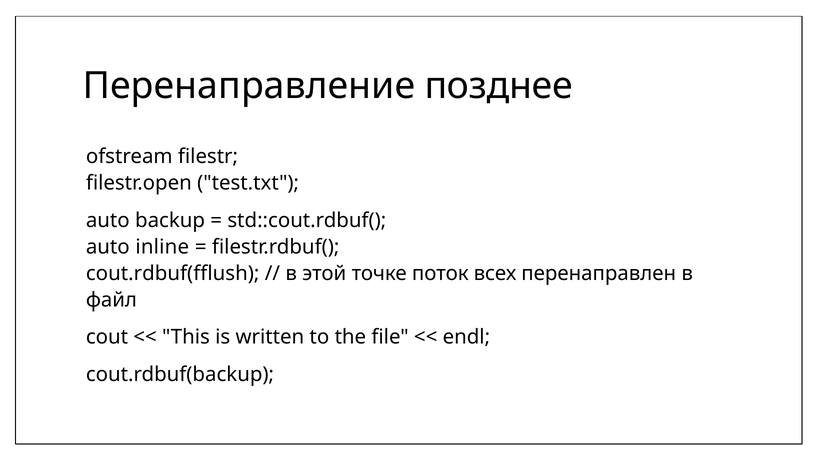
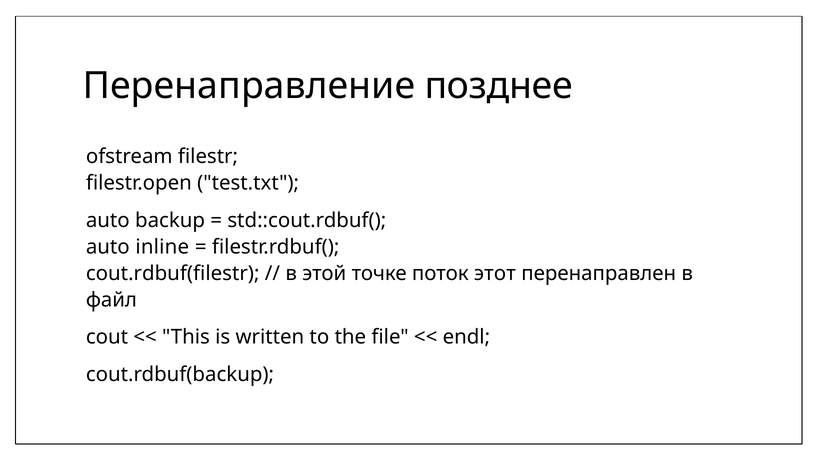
cout.rdbuf(fflush: cout.rdbuf(fflush -> cout.rdbuf(filestr (173, 273)
всех: всех -> этот (495, 273)
